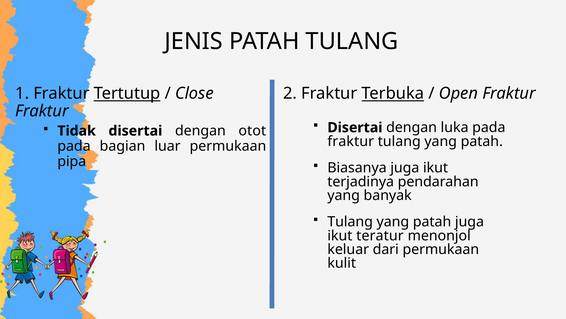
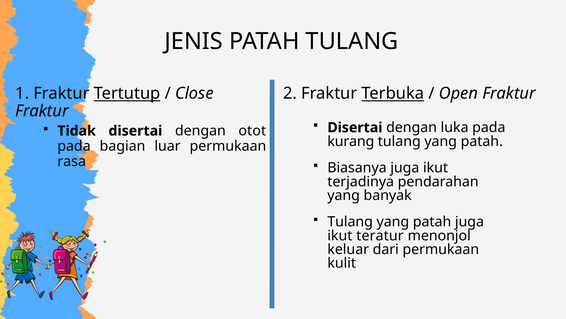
fraktur: fraktur -> kurang (351, 141)
pipa: pipa -> rasa (72, 161)
